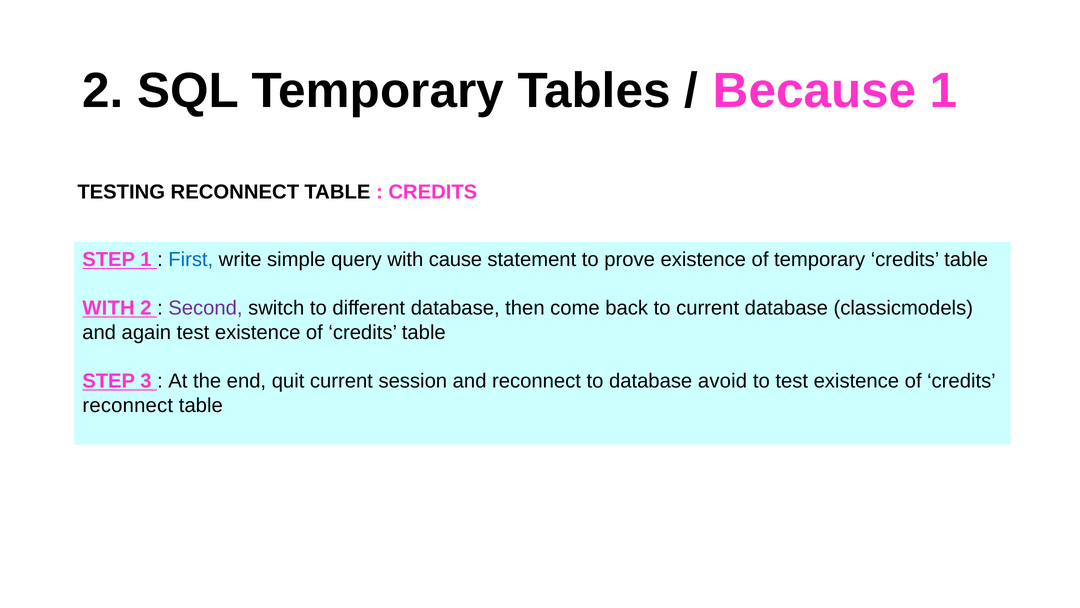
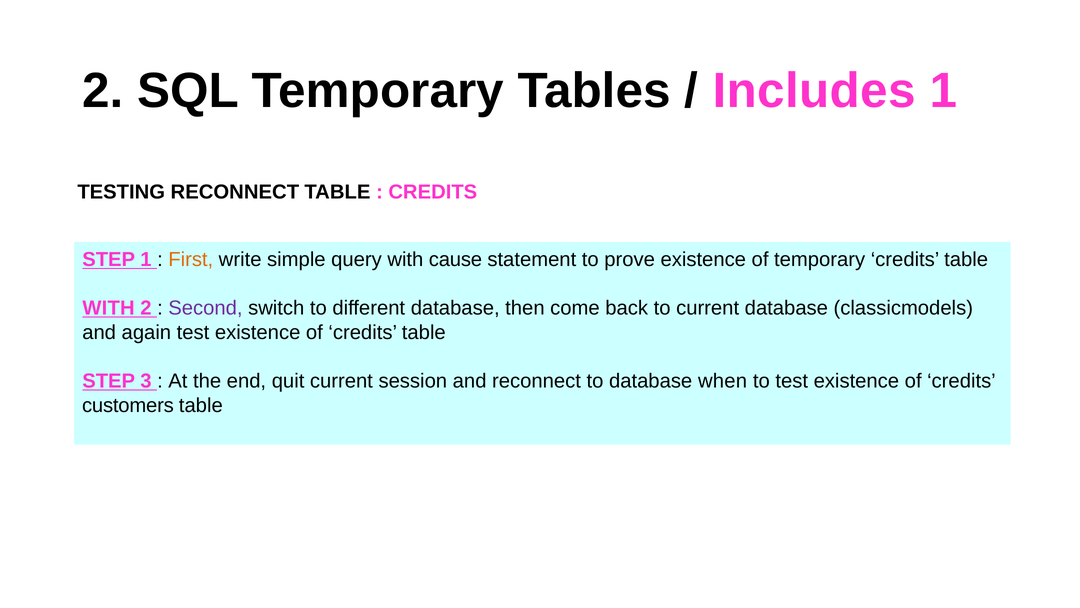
Because: Because -> Includes (814, 91)
First colour: blue -> orange (191, 259)
avoid: avoid -> when (723, 381)
reconnect: reconnect -> customers (128, 405)
